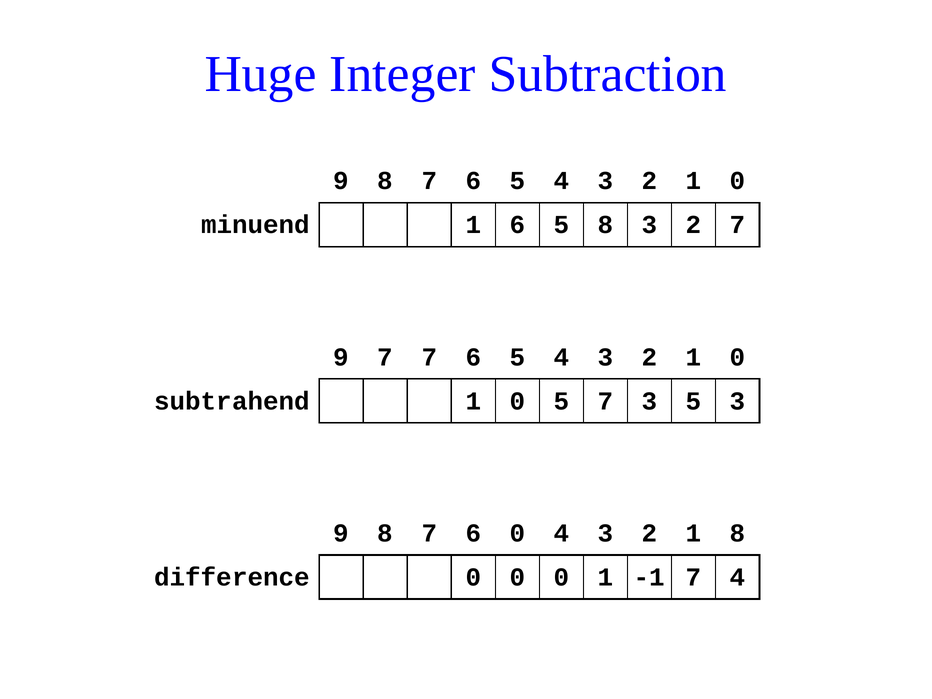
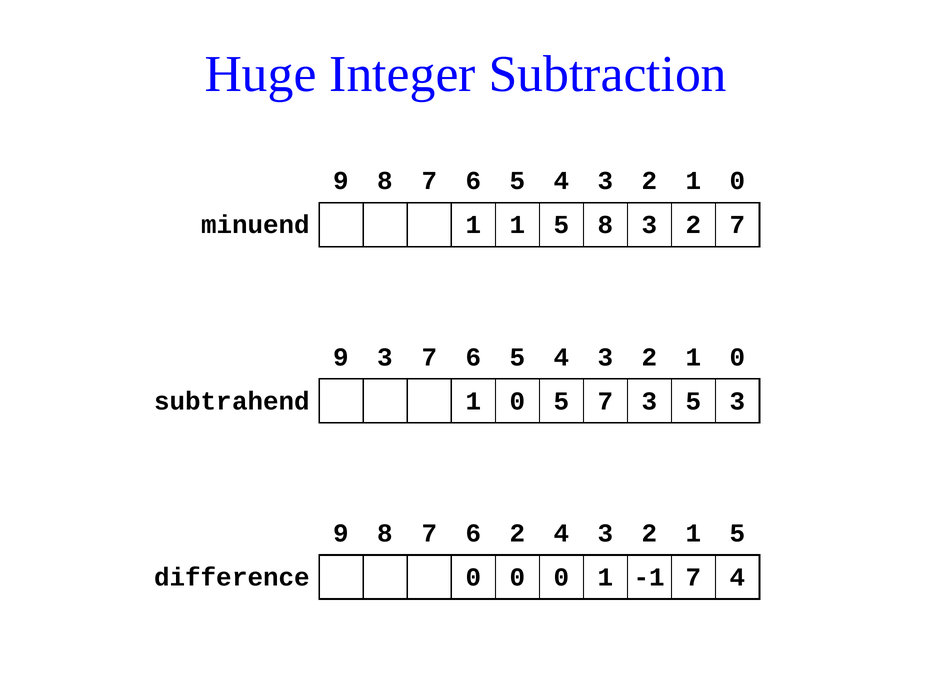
1 6: 6 -> 1 (517, 225)
9 7: 7 -> 3 (385, 357)
6 0: 0 -> 2 (517, 533)
2 1 8: 8 -> 5 (738, 533)
